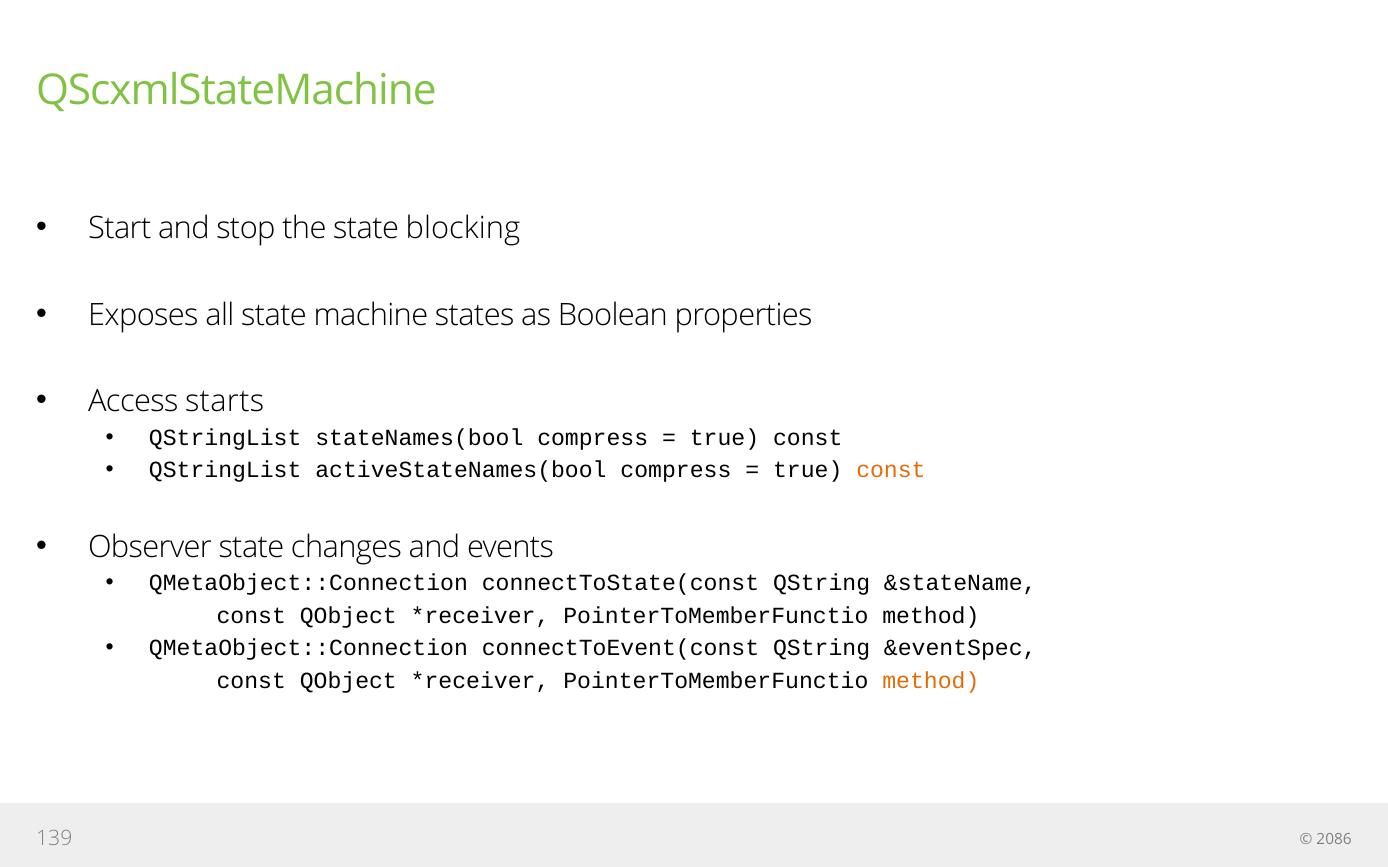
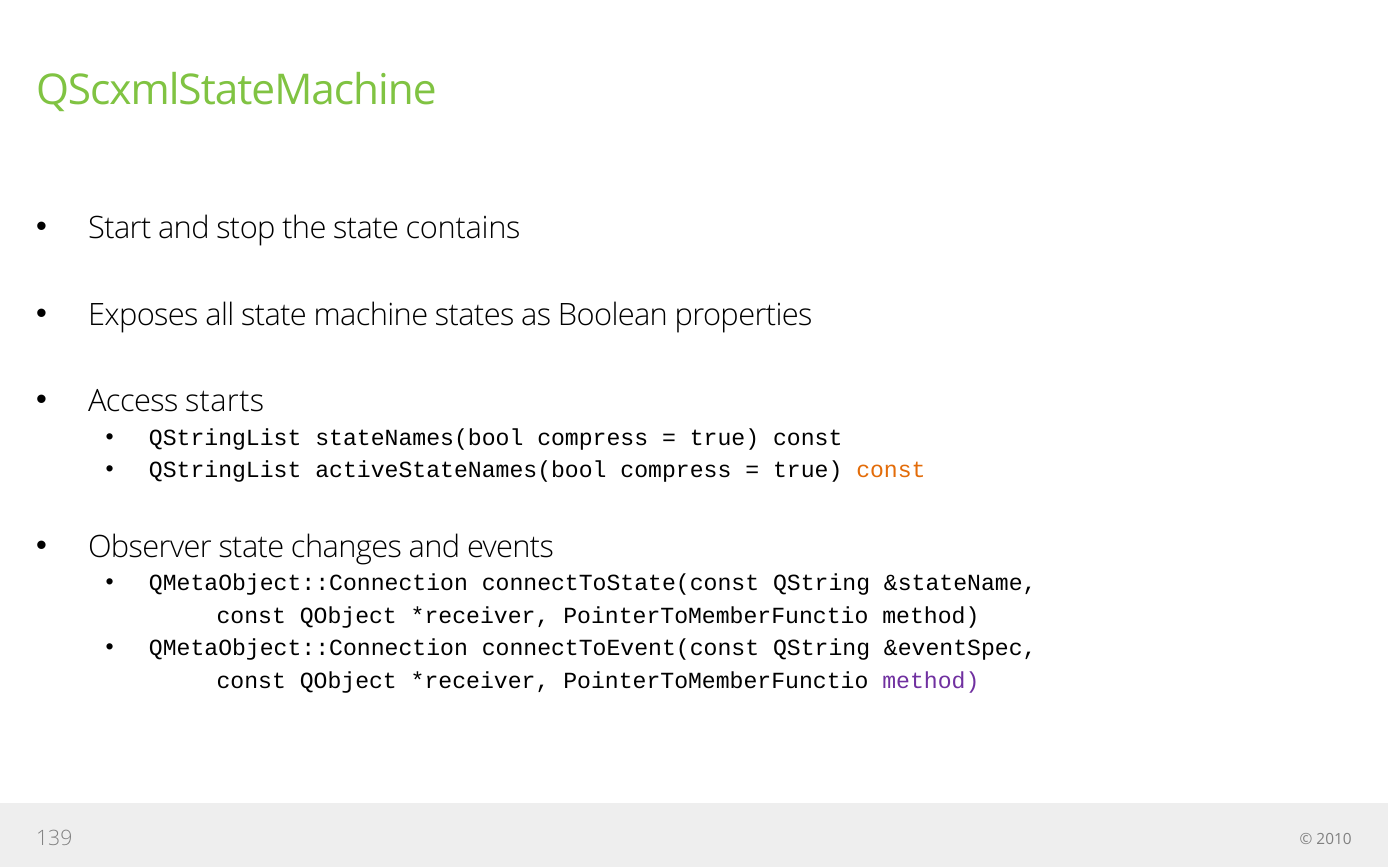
blocking: blocking -> contains (463, 229)
method colour: orange -> purple (931, 681)
2086: 2086 -> 2010 (1334, 840)
